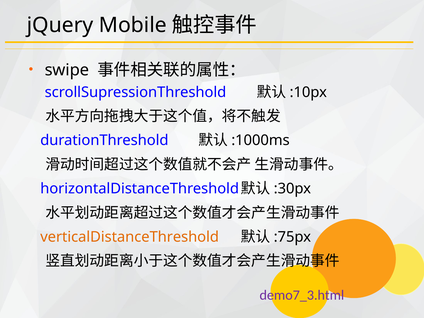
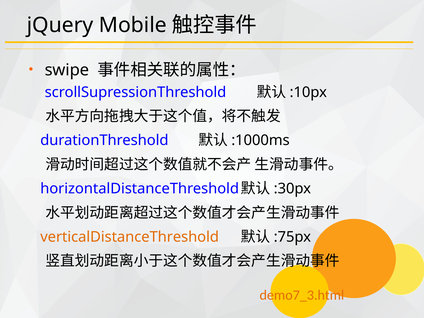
demo7_3.html colour: purple -> orange (302, 295)
